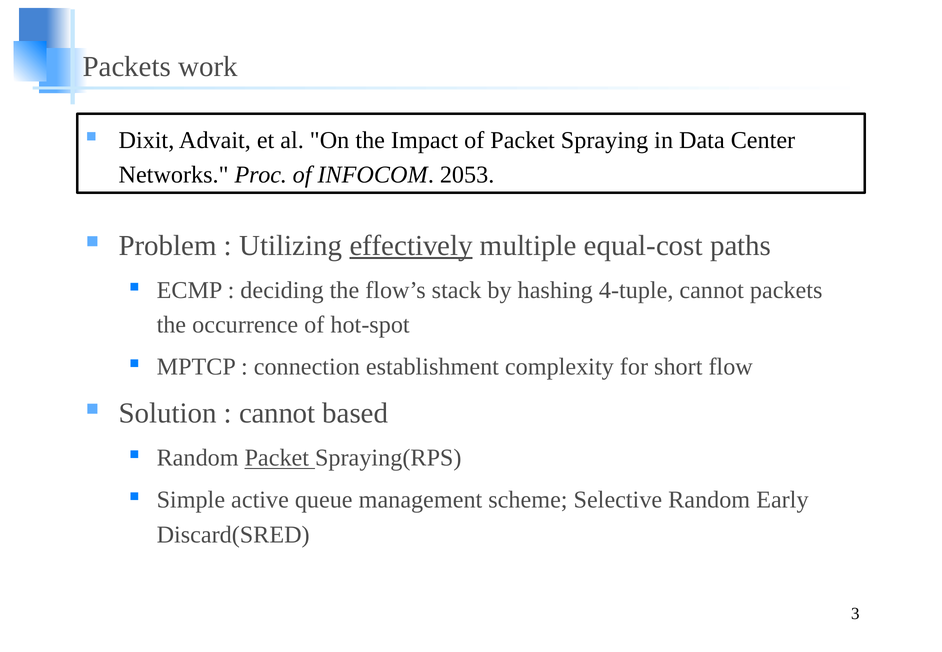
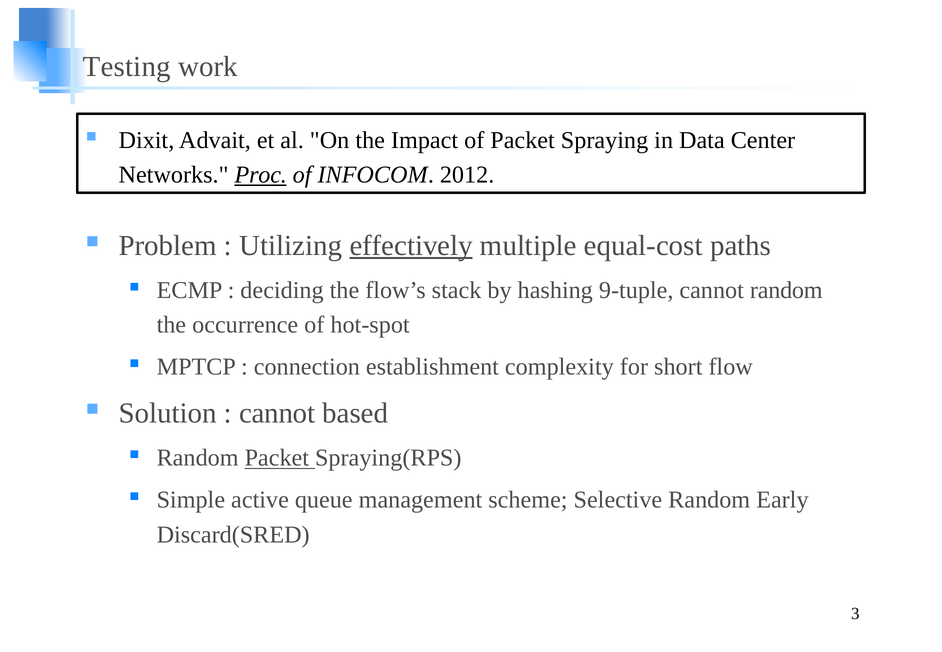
Packets: Packets -> Testing (127, 67)
Proc underline: none -> present (261, 175)
2053: 2053 -> 2012 (467, 175)
4-tuple: 4-tuple -> 9-tuple (636, 290)
cannot packets: packets -> random (786, 290)
